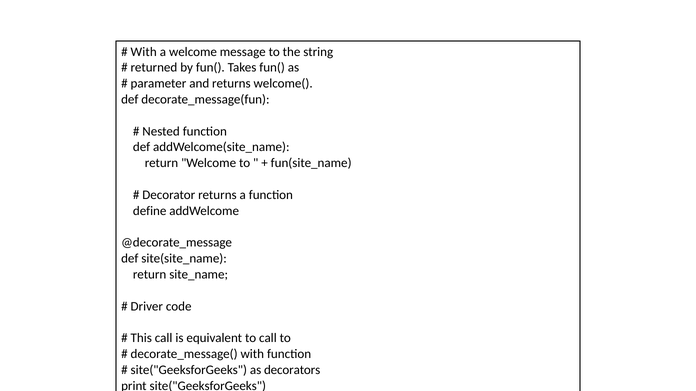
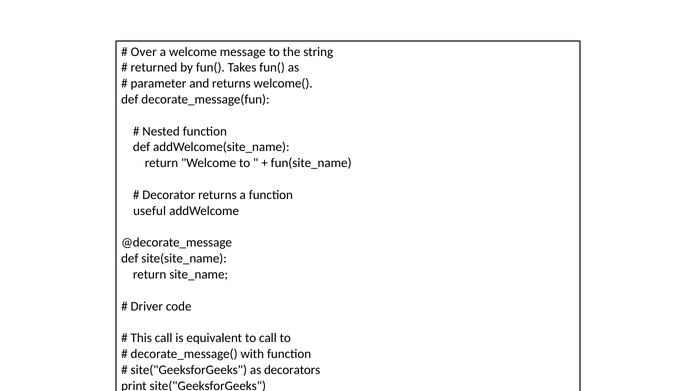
With: With -> Over (144, 52)
define: define -> useful (150, 211)
